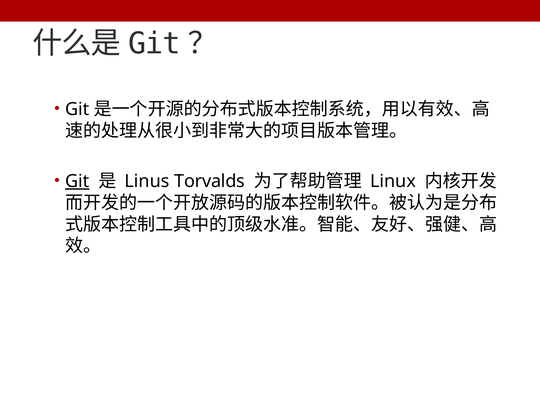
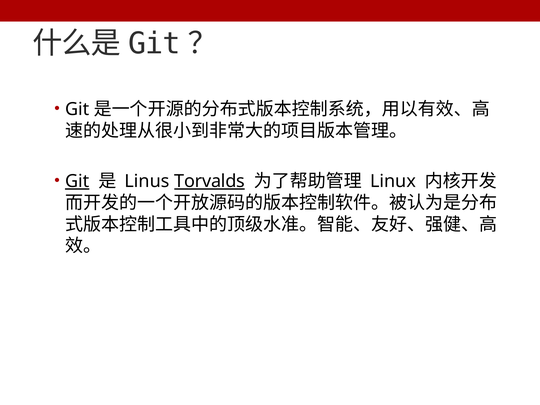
Torvalds underline: none -> present (210, 181)
